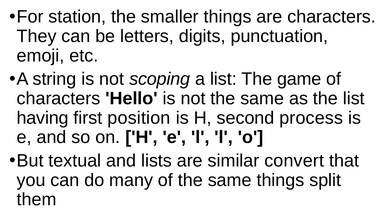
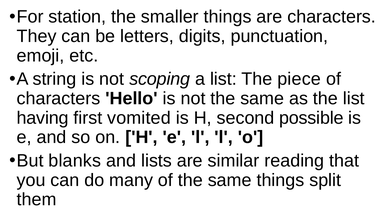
game: game -> piece (299, 79)
position: position -> vomited (139, 118)
process: process -> possible (311, 118)
textual: textual -> blanks (75, 161)
convert: convert -> reading (294, 161)
